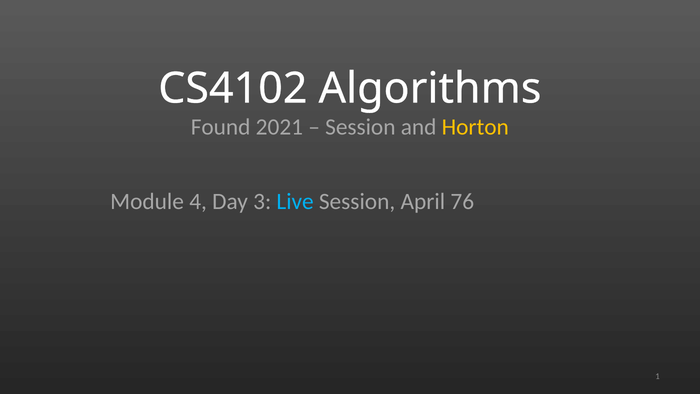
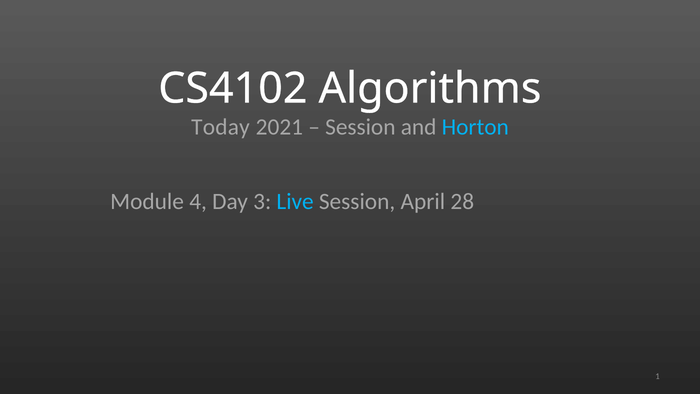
Found: Found -> Today (220, 127)
Horton colour: yellow -> light blue (475, 127)
76: 76 -> 28 (462, 201)
